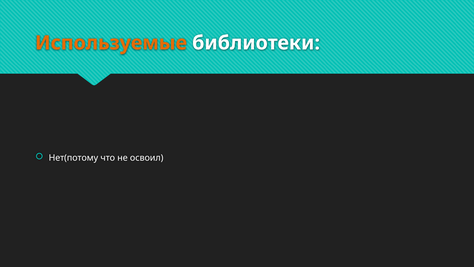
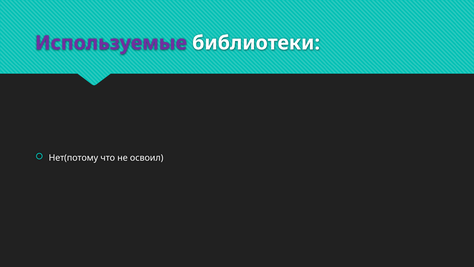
Используемые colour: orange -> purple (111, 43)
